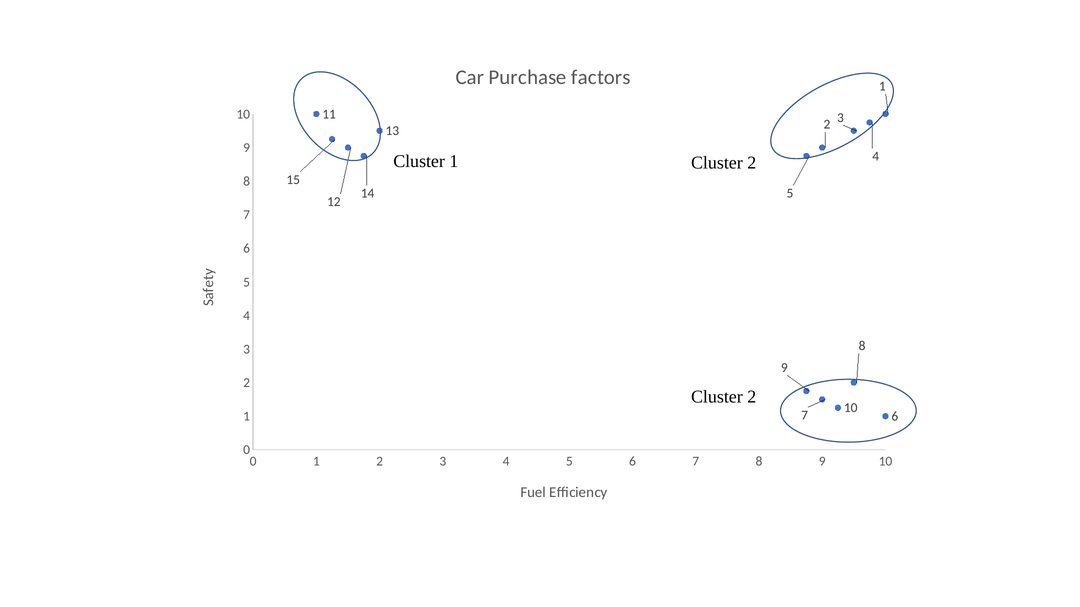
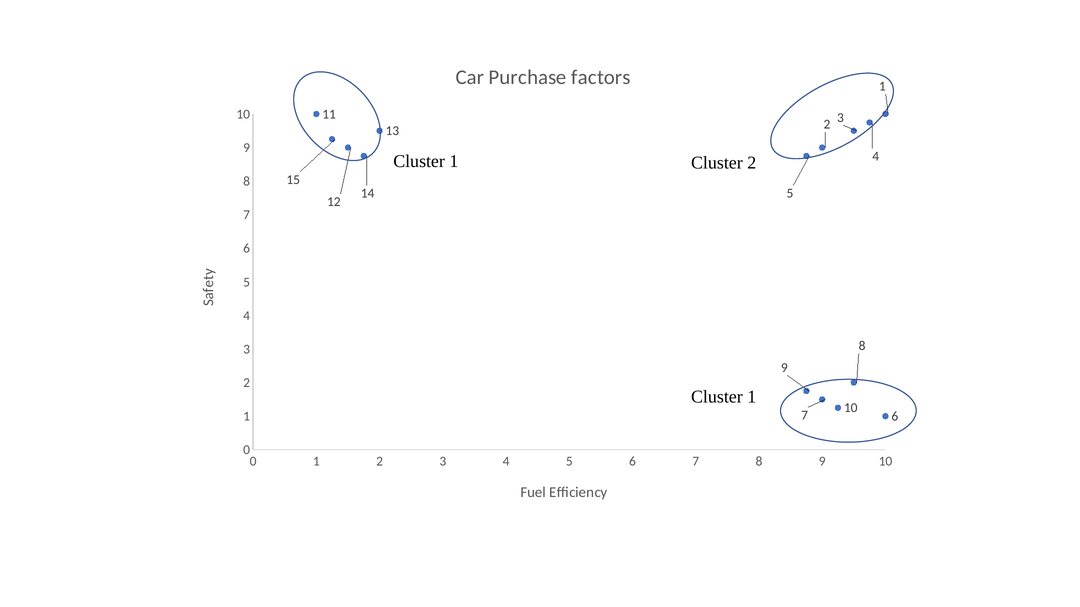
2: 2 -> 1 (752, 397)
